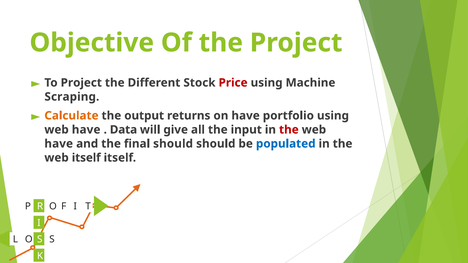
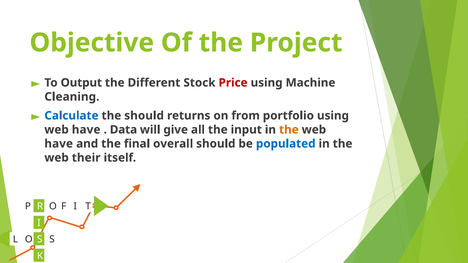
To Project: Project -> Output (81, 83)
Scraping: Scraping -> Cleaning (72, 97)
Calculate colour: orange -> blue (71, 116)
the output: output -> should (144, 116)
on have: have -> from (246, 116)
the colour: red -> orange (289, 130)
final should: should -> overall (173, 144)
web itself: itself -> their (86, 158)
